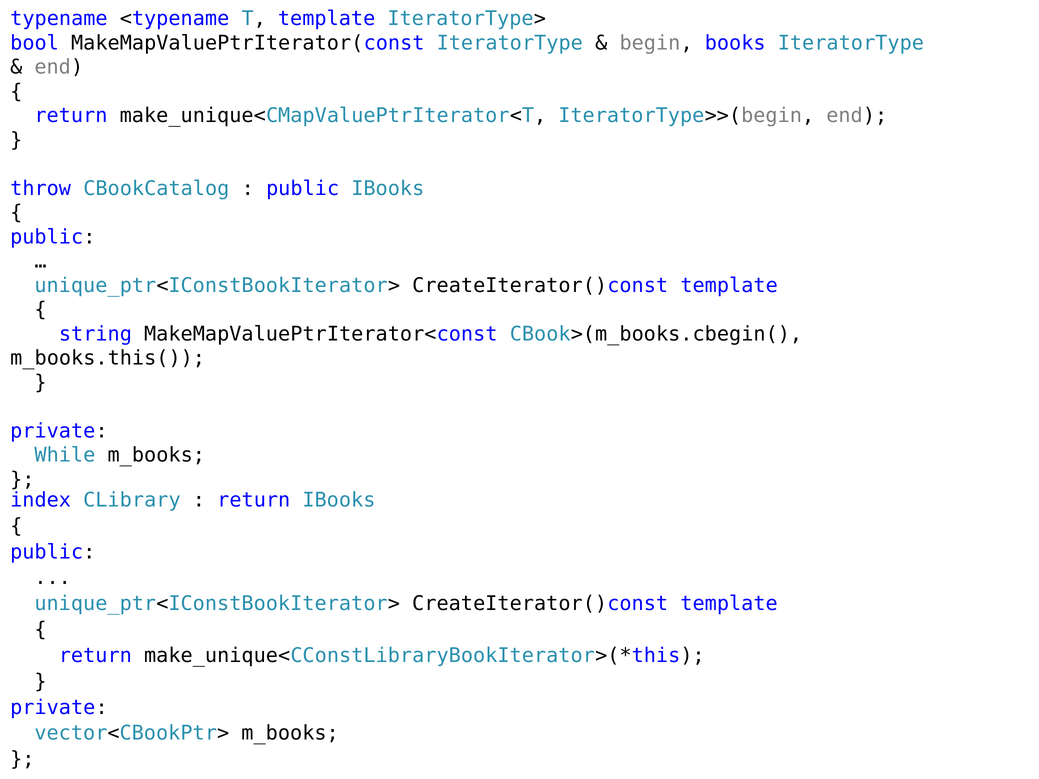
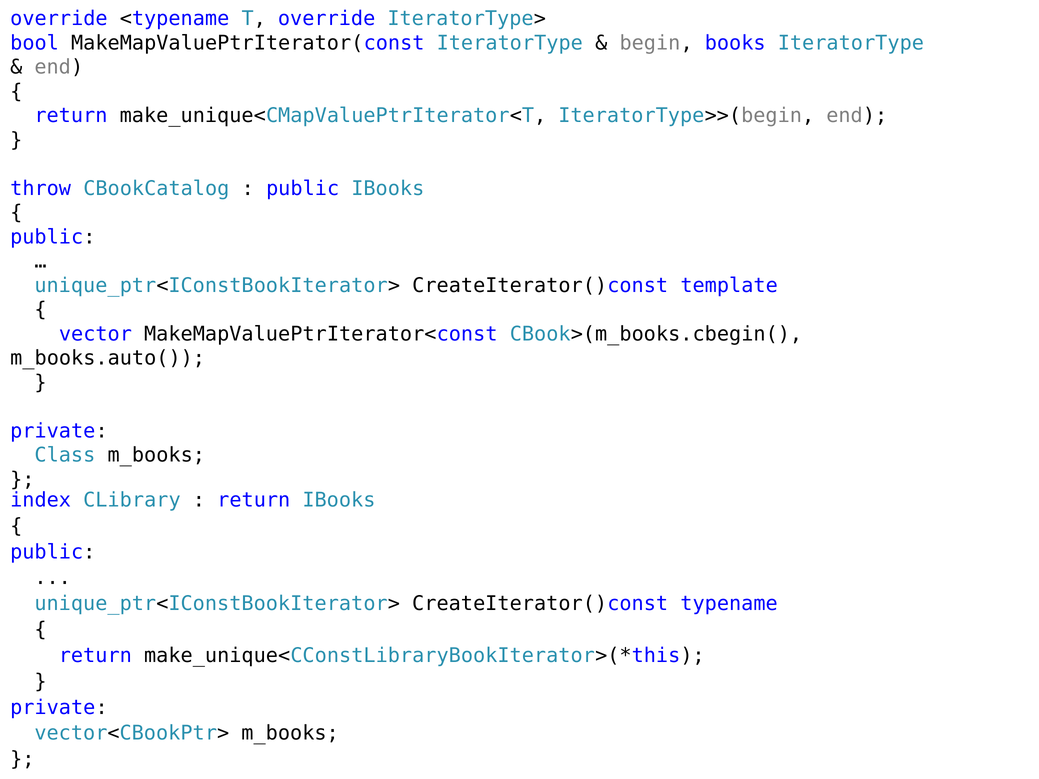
typename: typename -> override (59, 19)
T template: template -> override (327, 19)
string: string -> vector (95, 334)
m_books.this(: m_books.this( -> m_books.auto( (108, 358)
While: While -> Class (65, 455)
template: template -> typename (729, 604)
